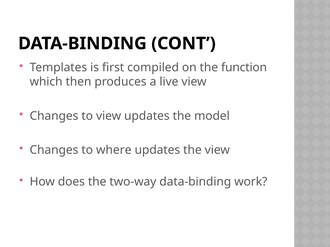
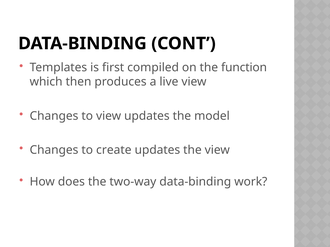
where: where -> create (114, 150)
